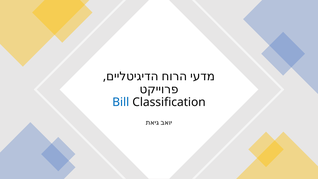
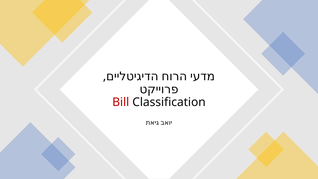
Bill colour: blue -> red (121, 102)
